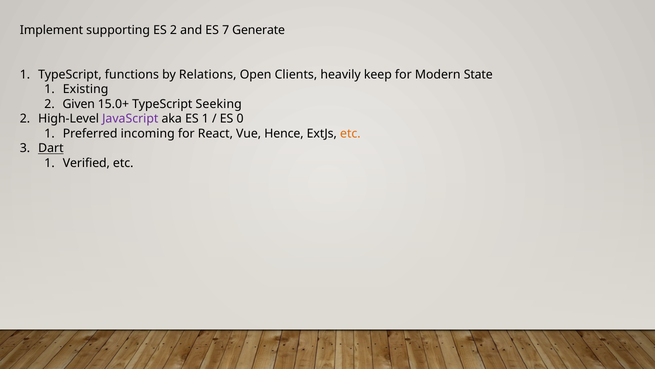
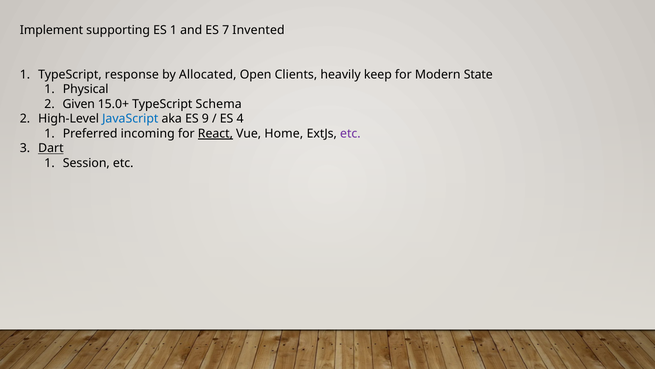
ES 2: 2 -> 1 (173, 30)
Generate: Generate -> Invented (259, 30)
functions: functions -> response (132, 74)
Relations: Relations -> Allocated (208, 74)
Existing: Existing -> Physical (86, 89)
Seeking: Seeking -> Schema (219, 104)
JavaScript colour: purple -> blue (130, 119)
ES 1: 1 -> 9 (205, 119)
0: 0 -> 4 (240, 119)
React underline: none -> present (215, 133)
Hence: Hence -> Home (284, 133)
etc colour: orange -> purple (350, 133)
Verified: Verified -> Session (86, 163)
